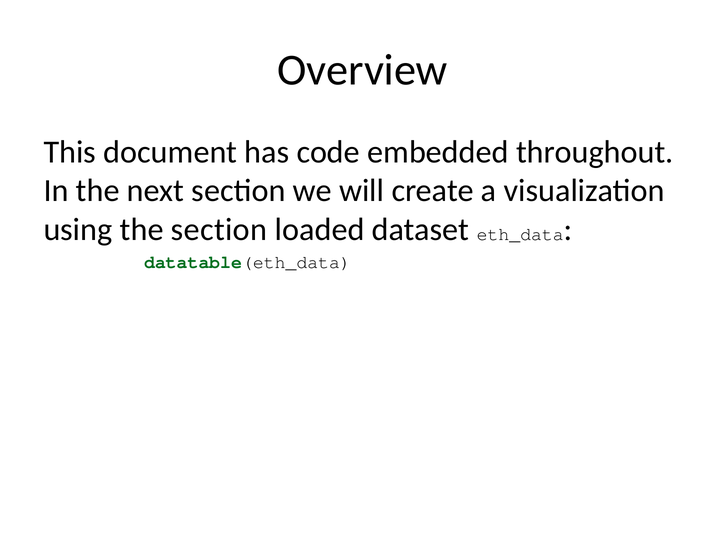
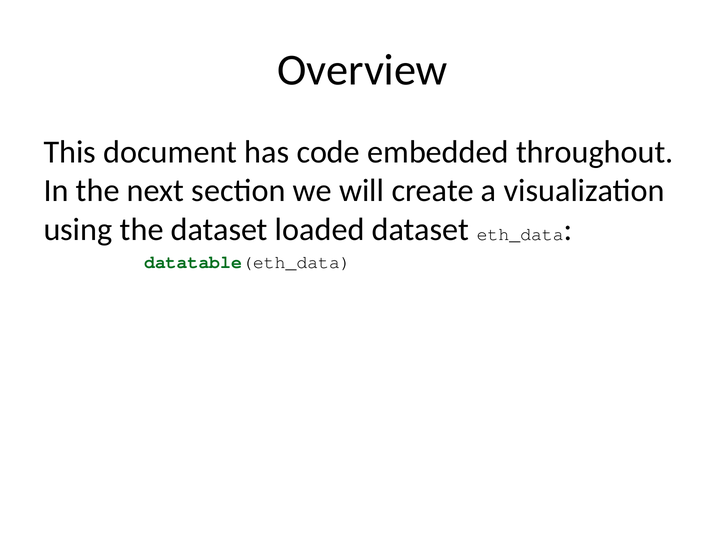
the section: section -> dataset (219, 229)
